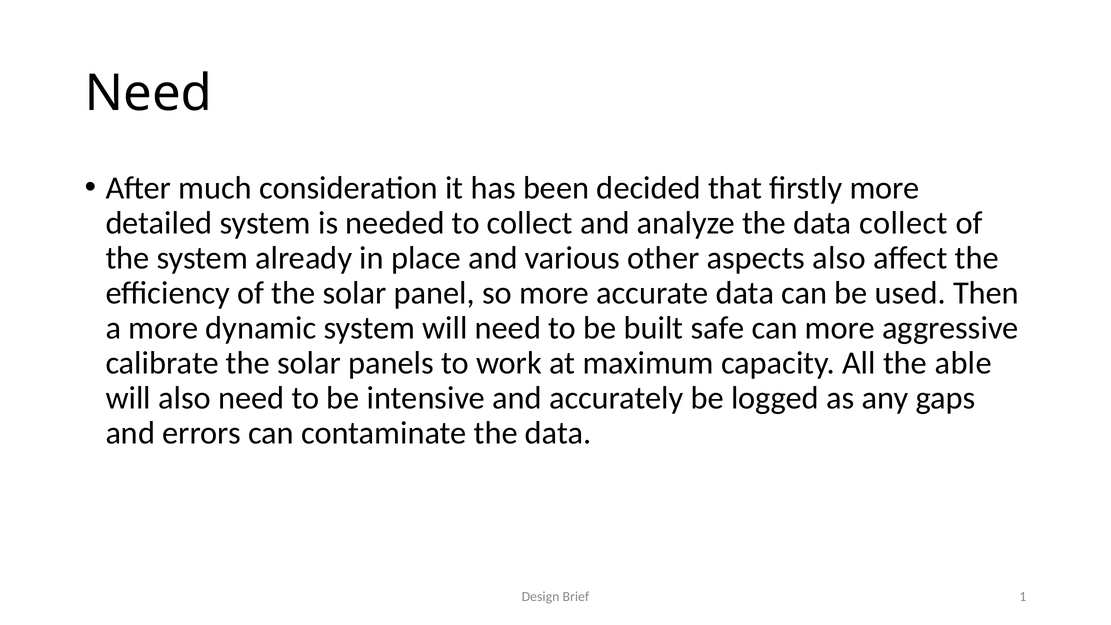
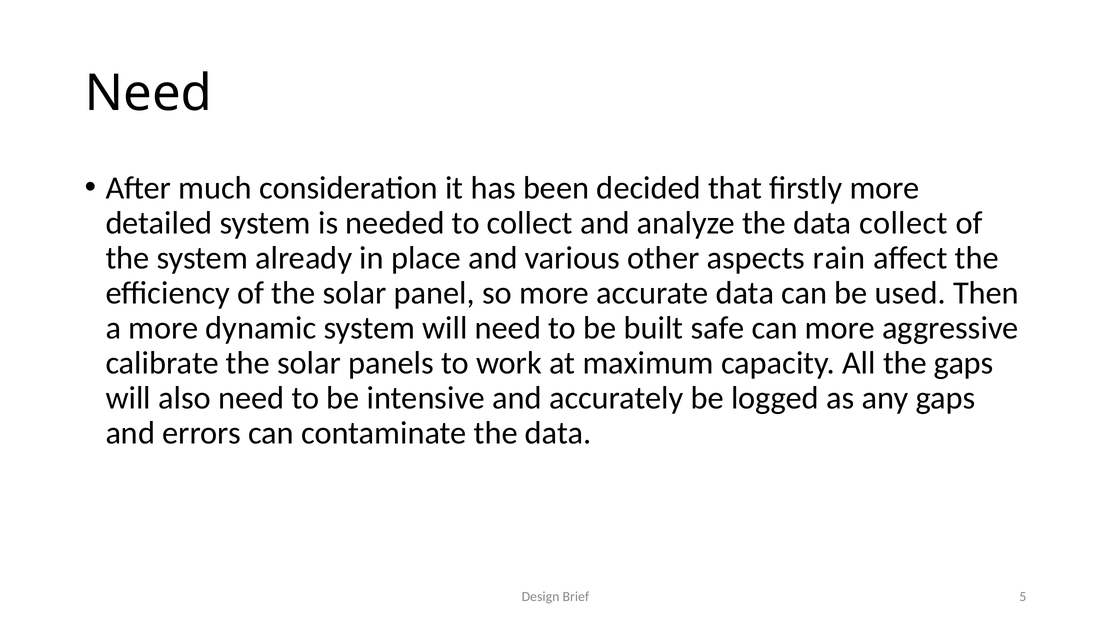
aspects also: also -> rain (839, 258)
the able: able -> gaps (964, 363)
1: 1 -> 5 (1023, 597)
